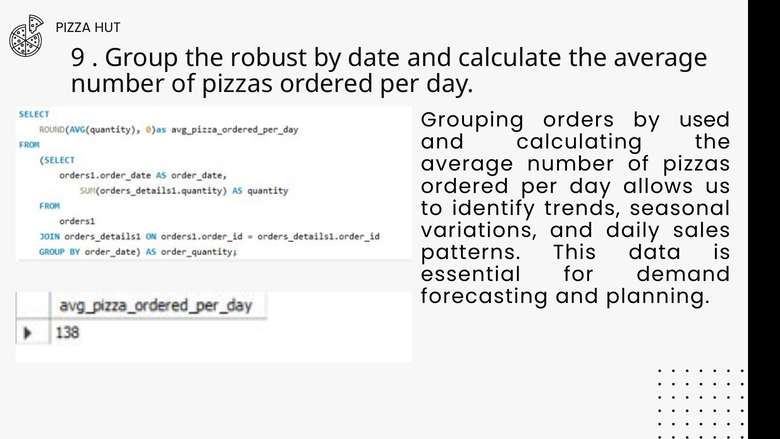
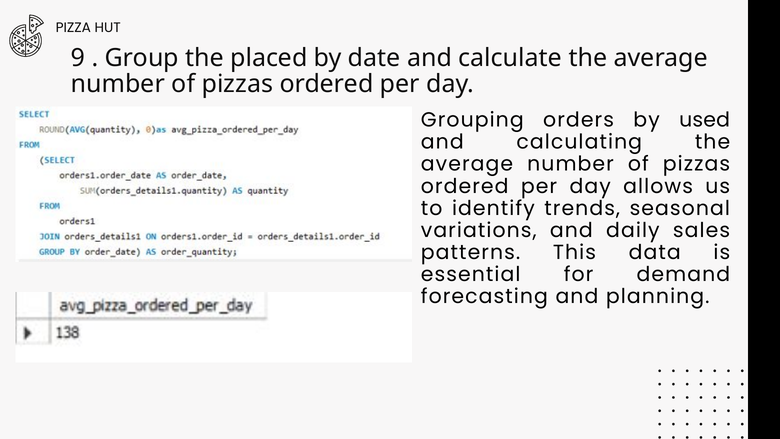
robust: robust -> placed (269, 58)
